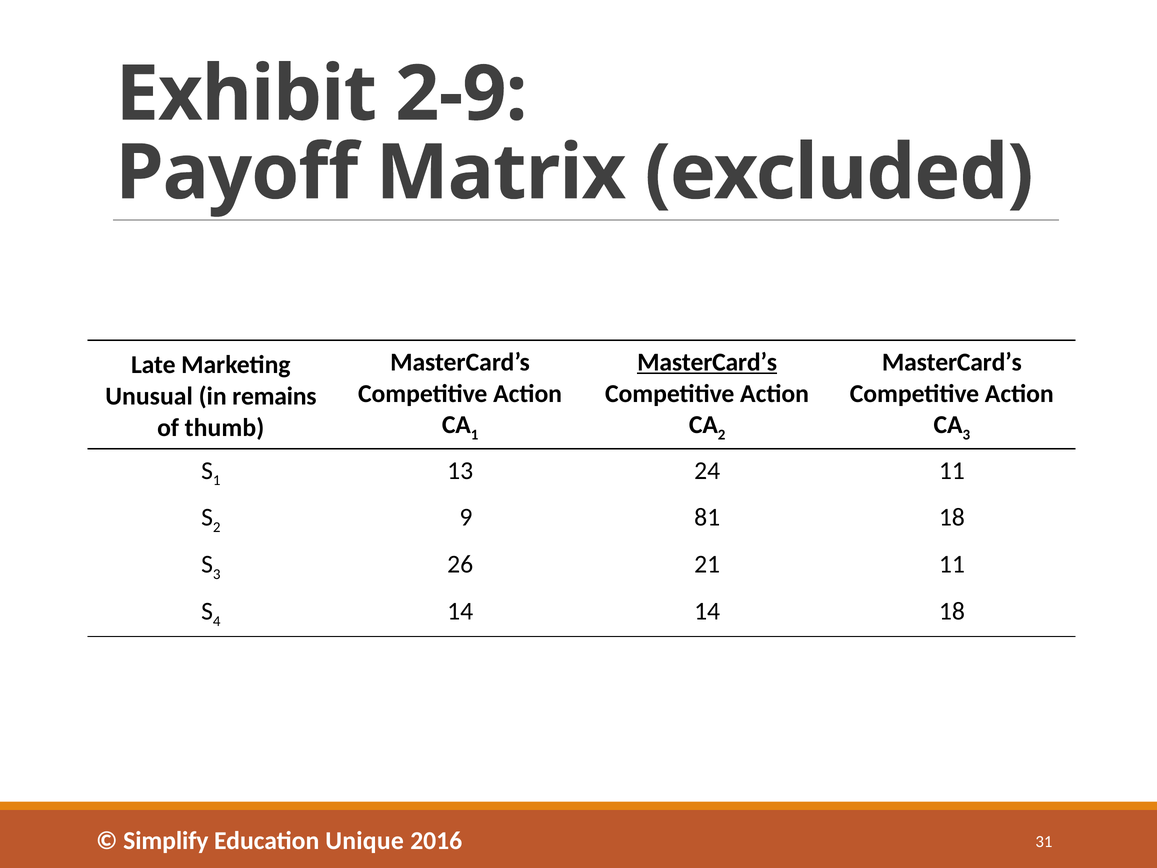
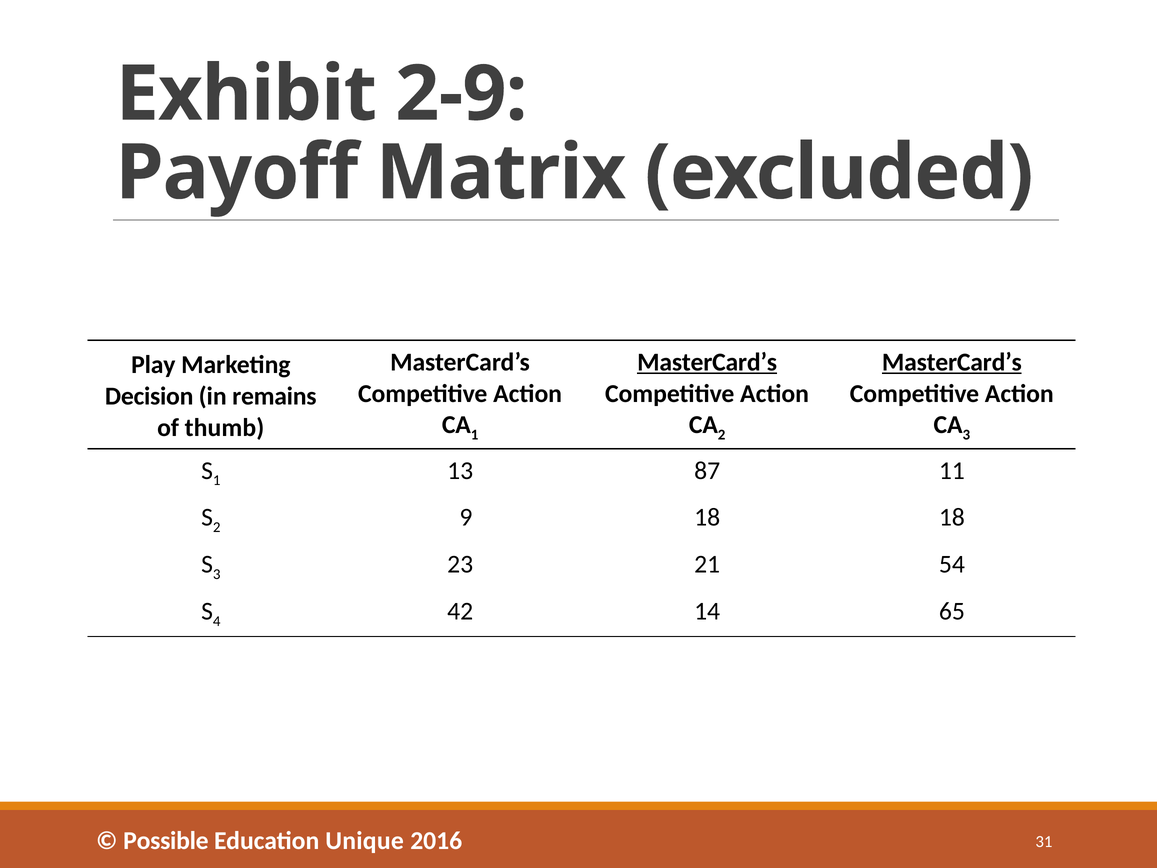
MasterCard’s underline: none -> present (952, 362)
Late: Late -> Play (153, 365)
Unusual: Unusual -> Decision (149, 396)
24: 24 -> 87 (707, 470)
9 81: 81 -> 18 (707, 517)
26: 26 -> 23 (460, 564)
21 11: 11 -> 54 (952, 564)
14: 14 -> 42 (460, 611)
14 18: 18 -> 65 (952, 611)
Simplify: Simplify -> Possible (166, 840)
